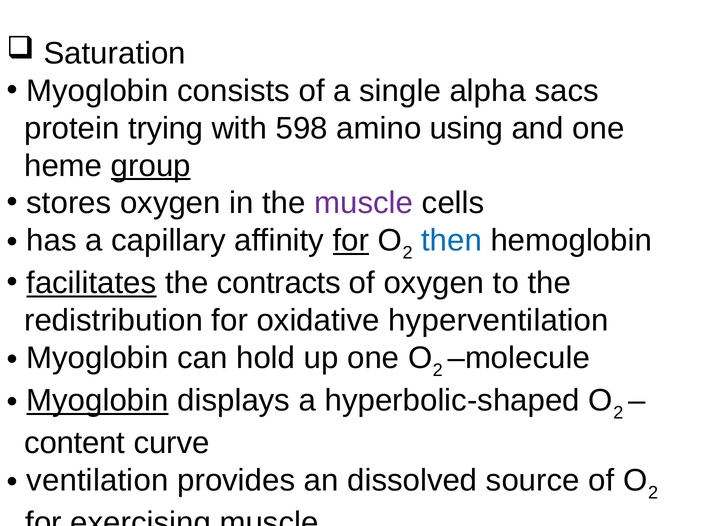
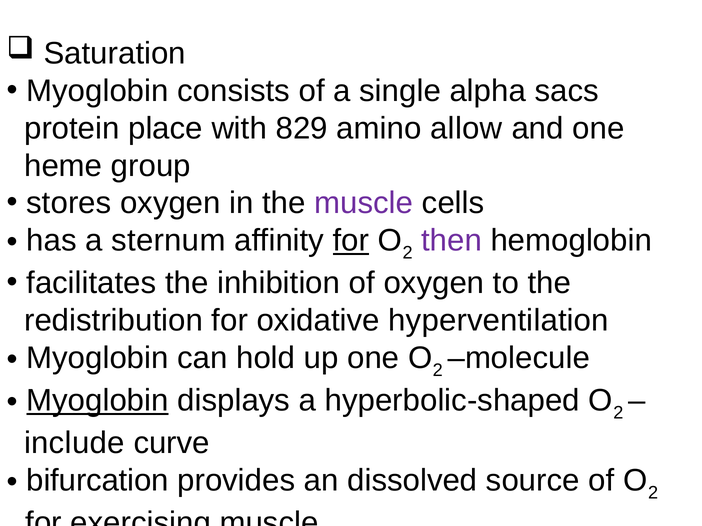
trying: trying -> place (166, 128)
598: 598 -> 829 (302, 128)
using: using -> allow (466, 128)
group underline: present -> none (151, 166)
capillary: capillary -> sternum (168, 241)
then colour: blue -> purple (451, 241)
facilitates underline: present -> none (91, 283)
contracts: contracts -> inhibition (279, 283)
content: content -> include (74, 444)
ventilation: ventilation -> bifurcation (98, 481)
